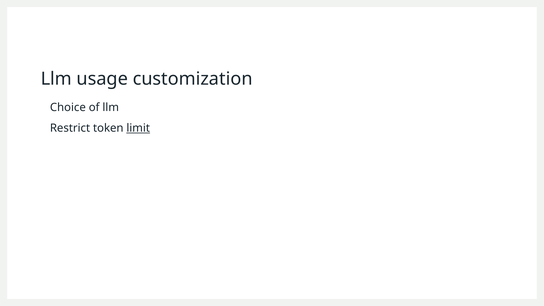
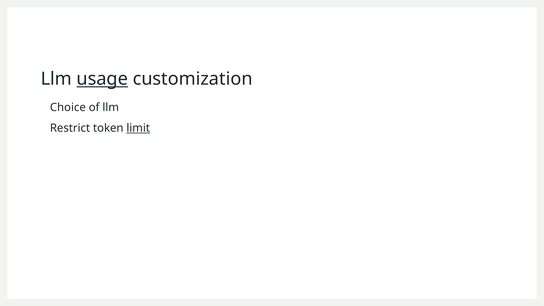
usage underline: none -> present (102, 79)
